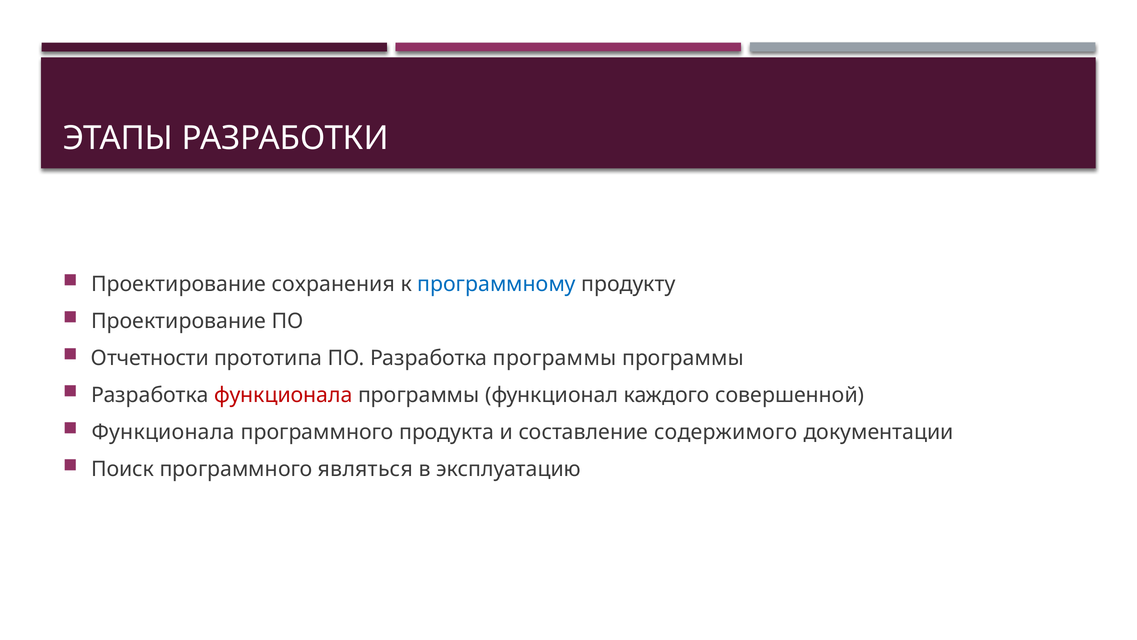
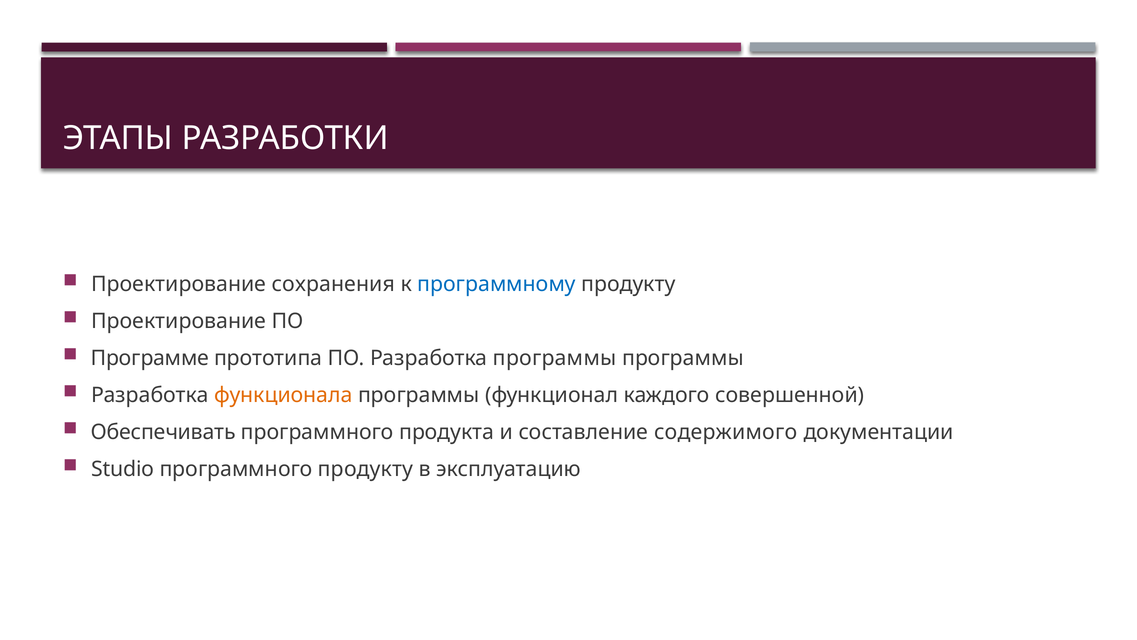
Отчетности: Отчетности -> Программе (150, 358)
функционала colour: red -> orange (283, 395)
Функционала: Функционала -> Обеспечивать (163, 432)
Поиск: Поиск -> Studio (123, 469)
программного являться: являться -> продукту (366, 469)
